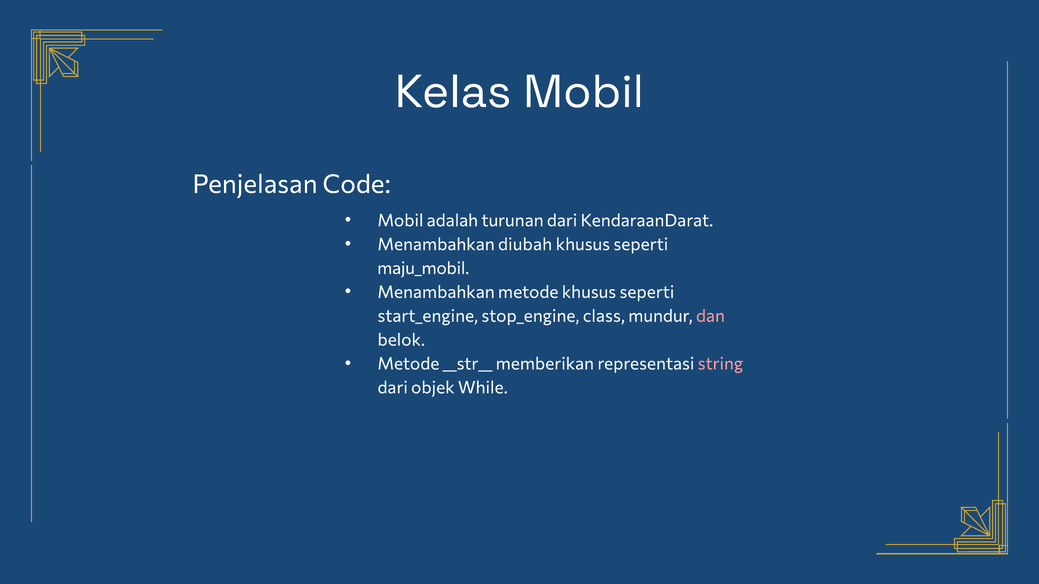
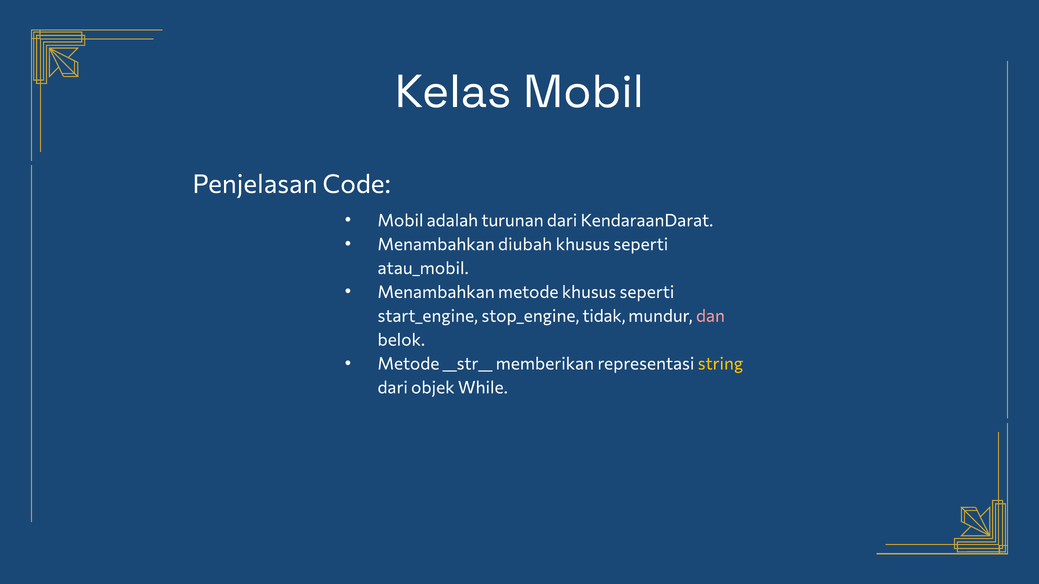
maju_mobil: maju_mobil -> atau_mobil (423, 269)
class: class -> tidak (604, 316)
string colour: pink -> yellow (720, 364)
